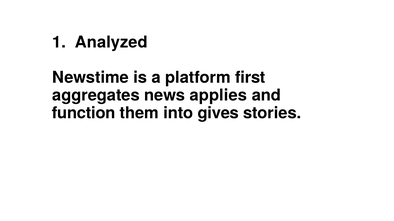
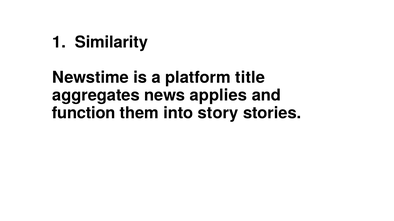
Analyzed: Analyzed -> Similarity (111, 42)
first: first -> title (250, 78)
gives: gives -> story (218, 113)
